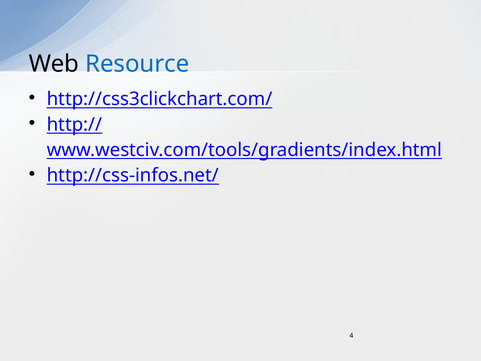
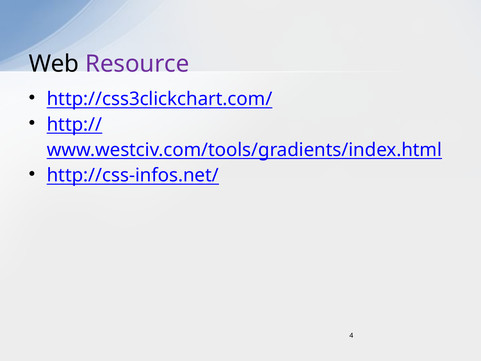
Resource colour: blue -> purple (137, 64)
